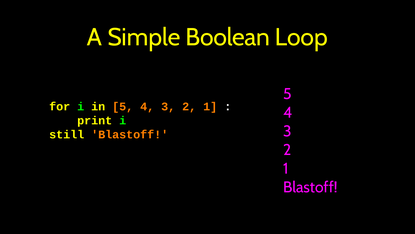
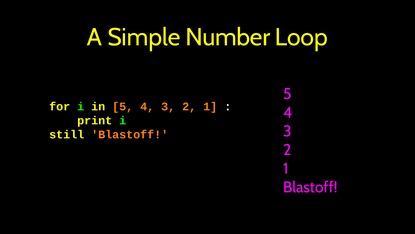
Boolean: Boolean -> Number (228, 37)
